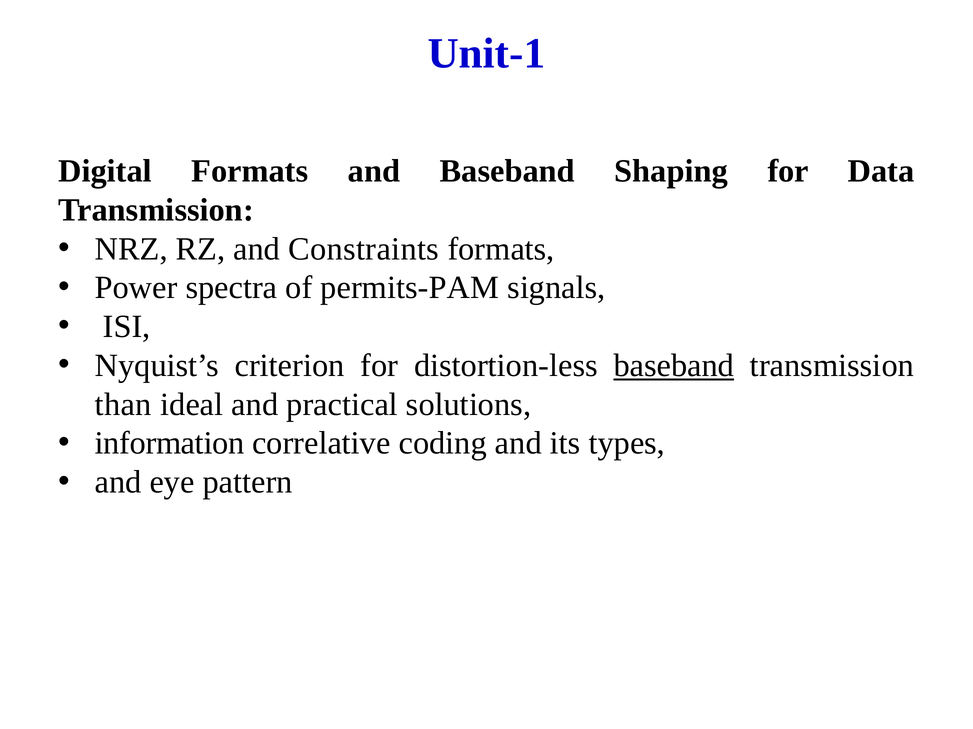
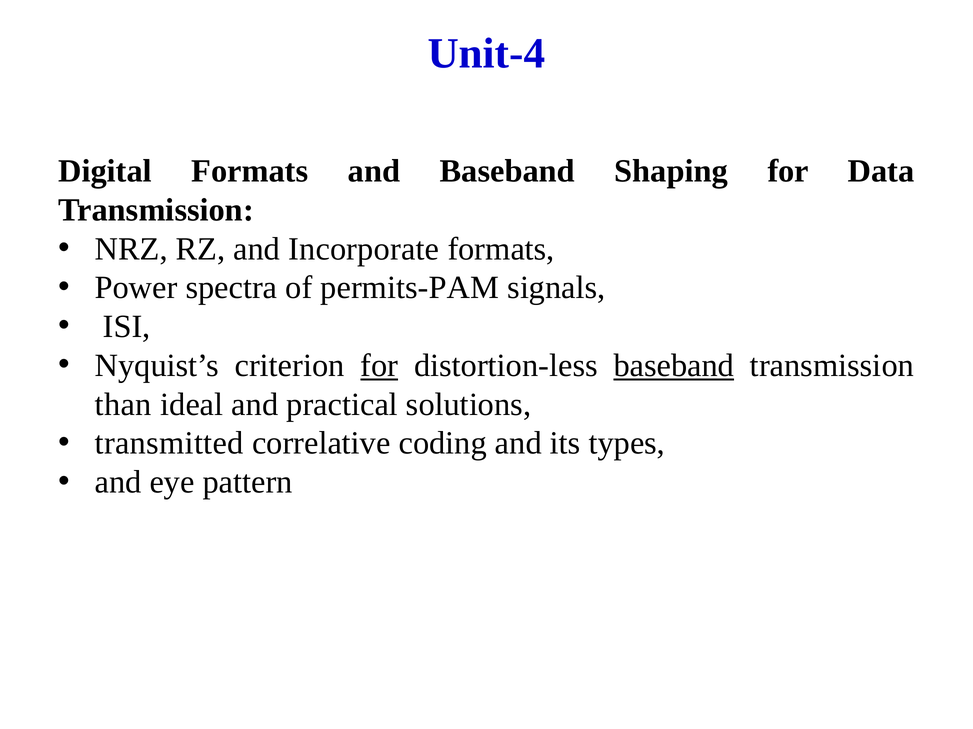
Unit-1: Unit-1 -> Unit-4 (486, 54)
Constraints: Constraints -> Incorporate (364, 249)
for underline: none -> present (379, 366)
information: information -> transmitted (169, 444)
